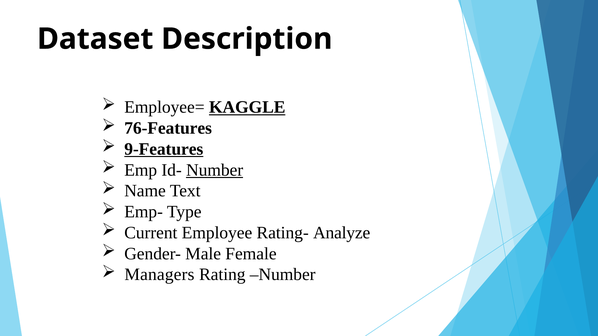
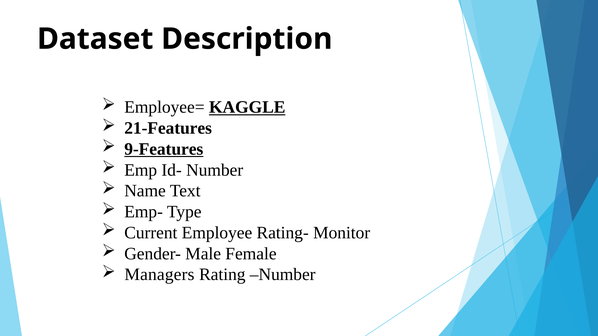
76-Features: 76-Features -> 21-Features (168, 128)
Number underline: present -> none (215, 170)
Analyze: Analyze -> Monitor (342, 233)
